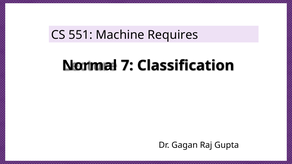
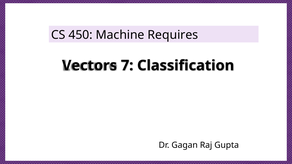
551: 551 -> 450 (81, 35)
Normal: Normal -> Vectors (90, 66)
